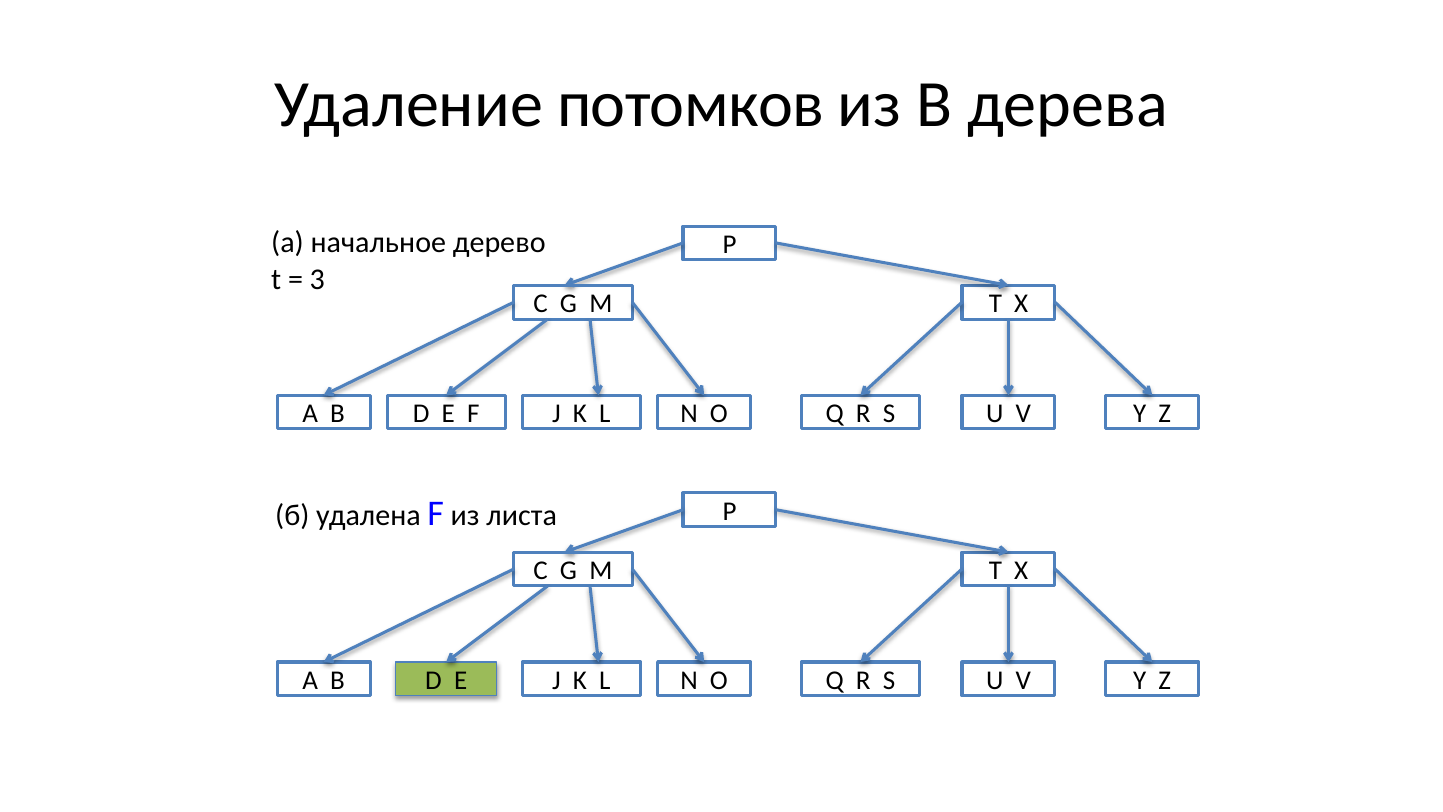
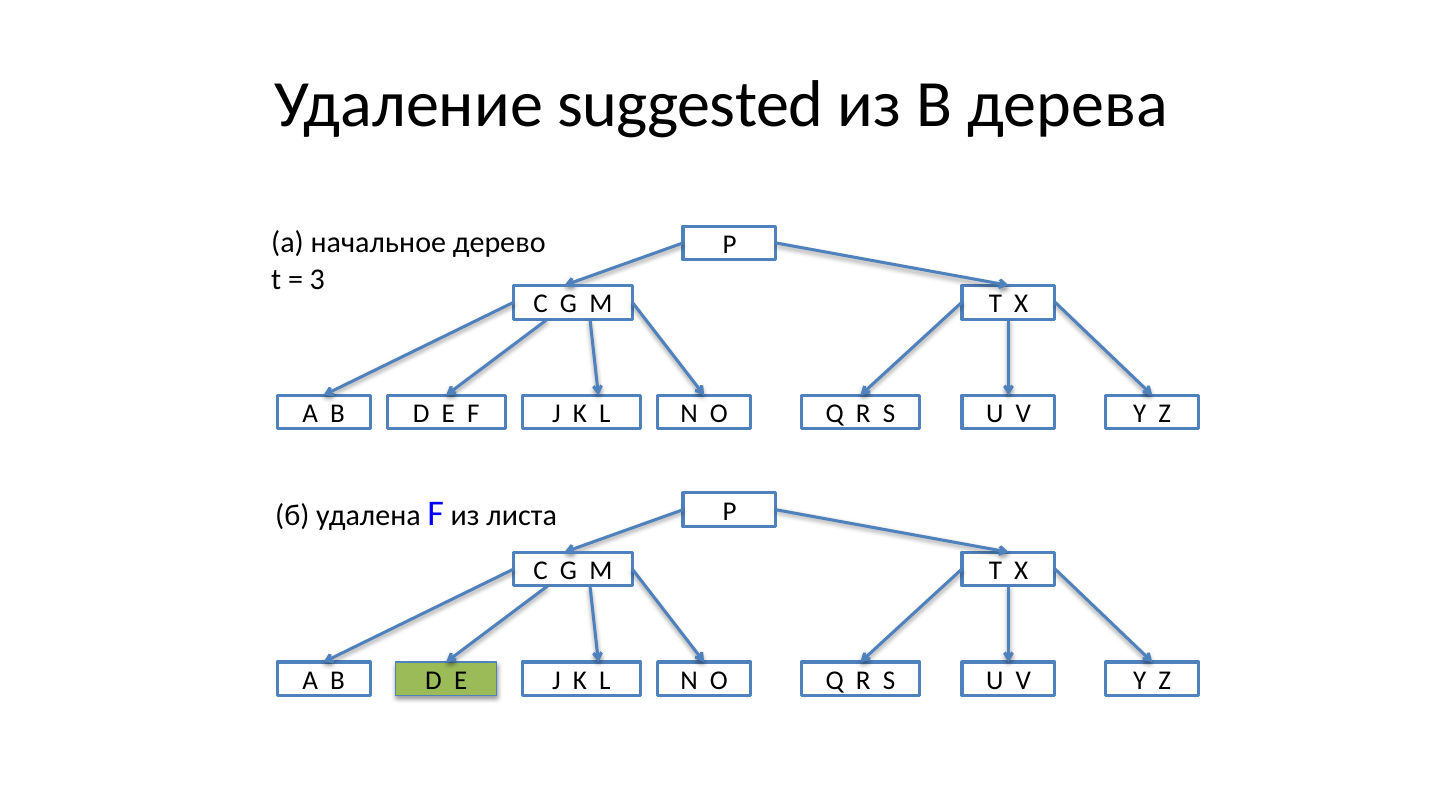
потомков: потомков -> suggested (691, 105)
